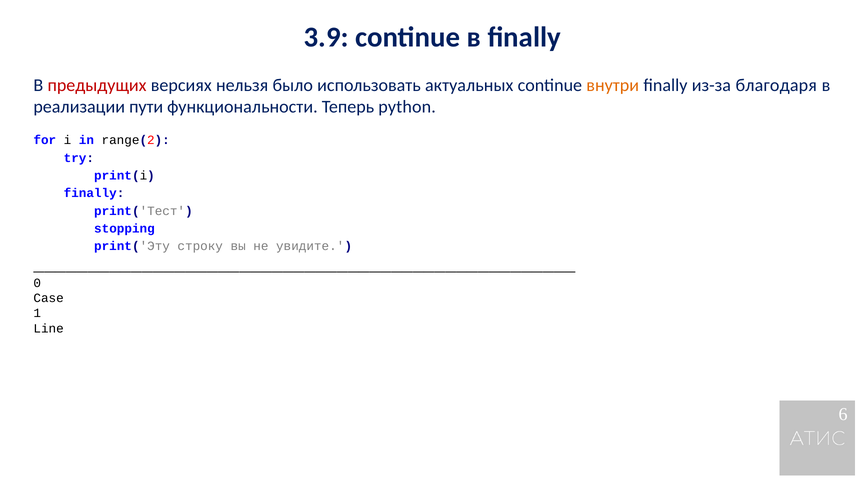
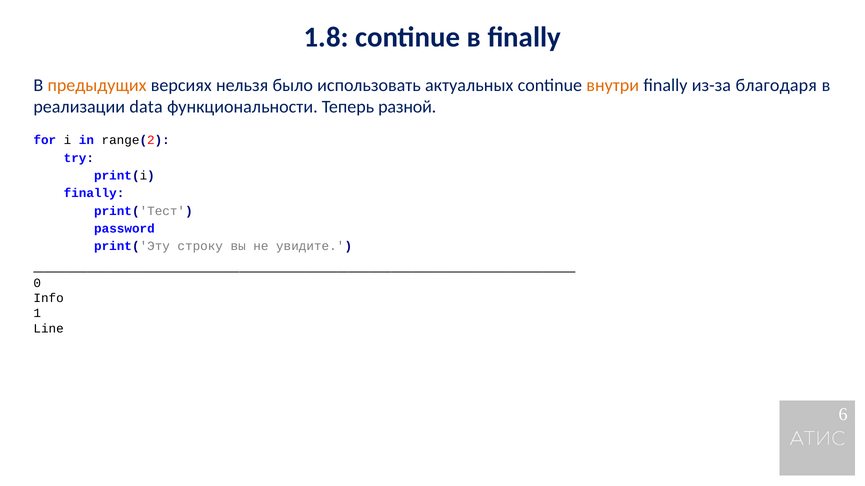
3.9: 3.9 -> 1.8 (326, 37)
предыдущих colour: red -> orange (97, 85)
пути: пути -> data (146, 107)
python: python -> разной (407, 107)
stopping: stopping -> password (124, 229)
Case: Case -> Info (49, 298)
